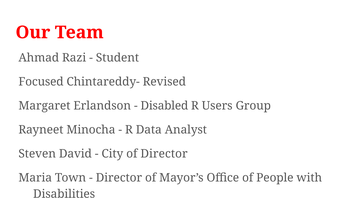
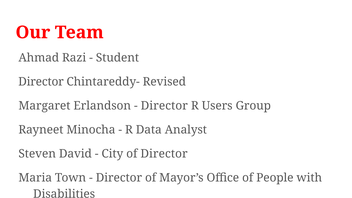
Focused: Focused -> Director (41, 82)
Disabled: Disabled -> Director (164, 106)
